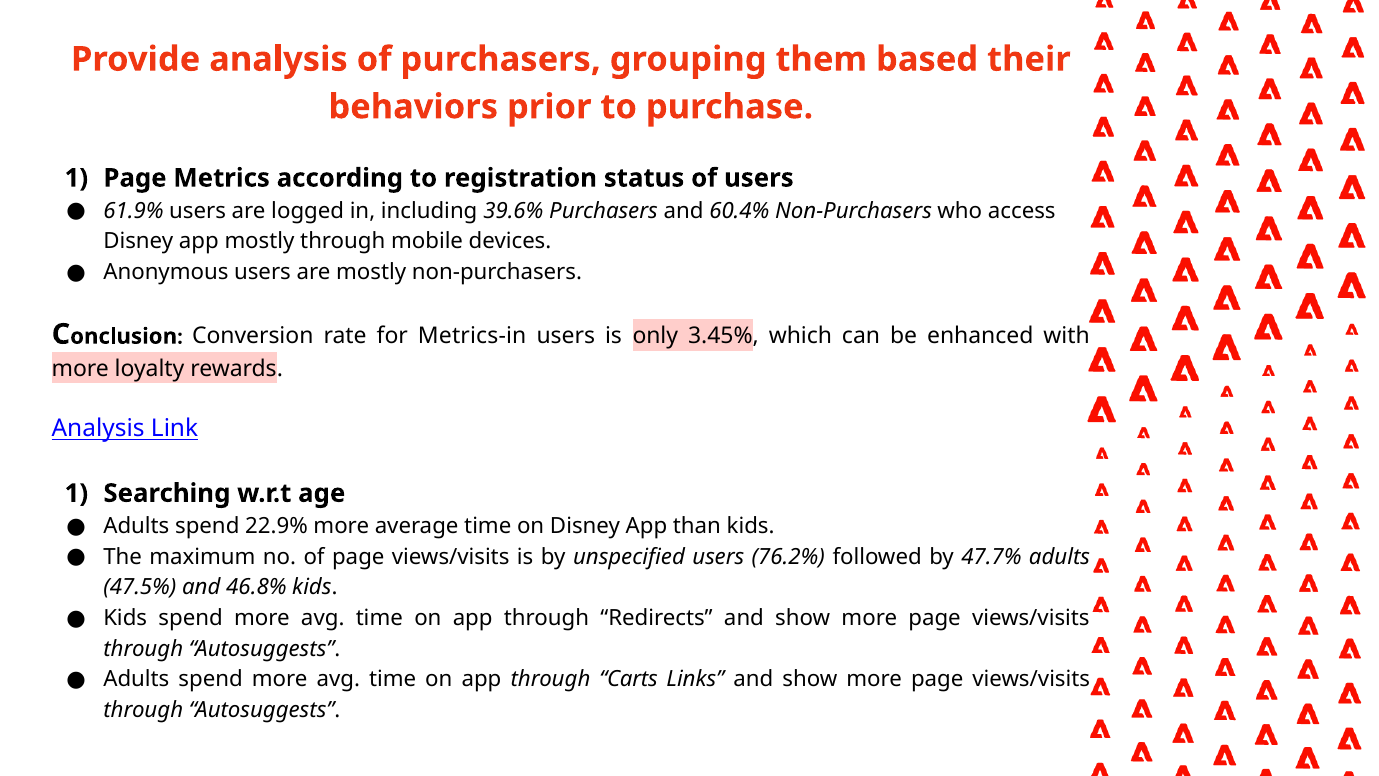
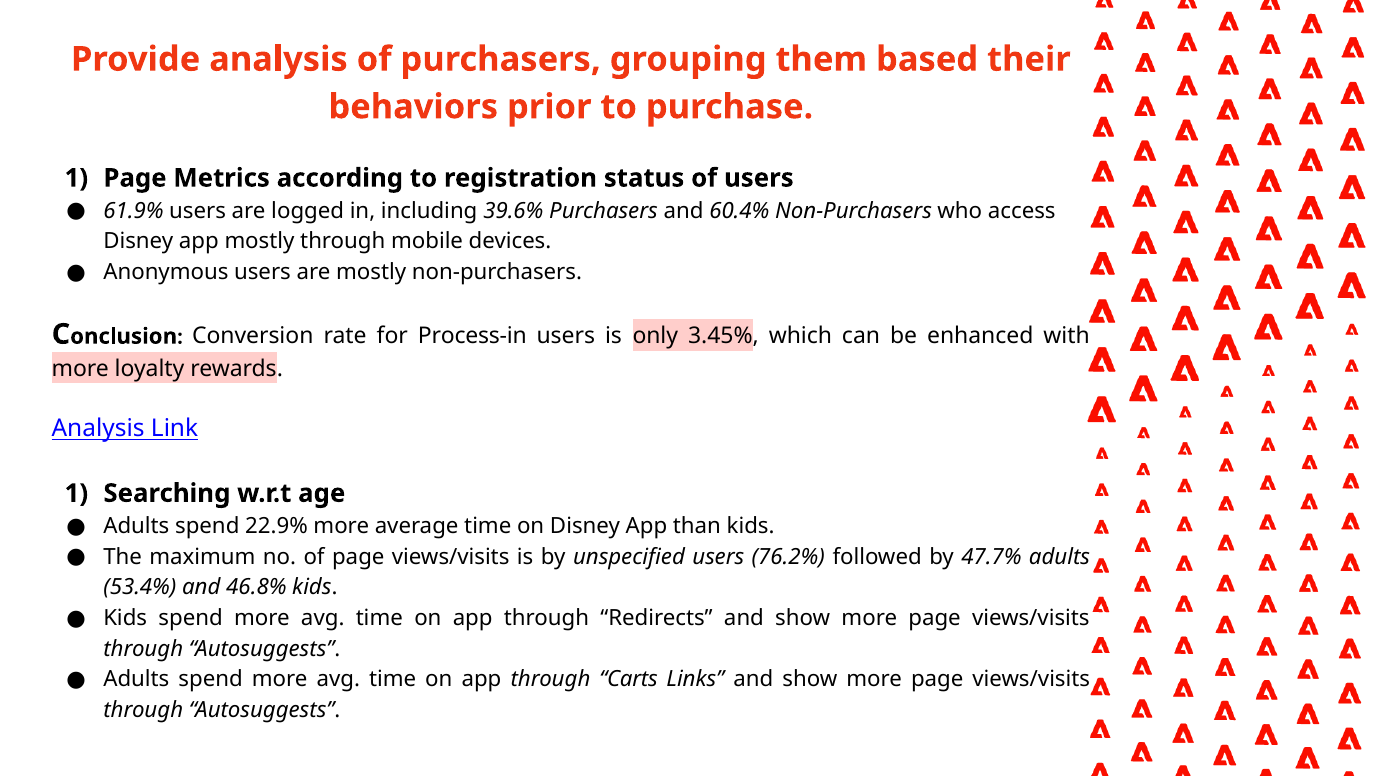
Metrics-in: Metrics-in -> Process-in (472, 336)
47.5%: 47.5% -> 53.4% (140, 587)
